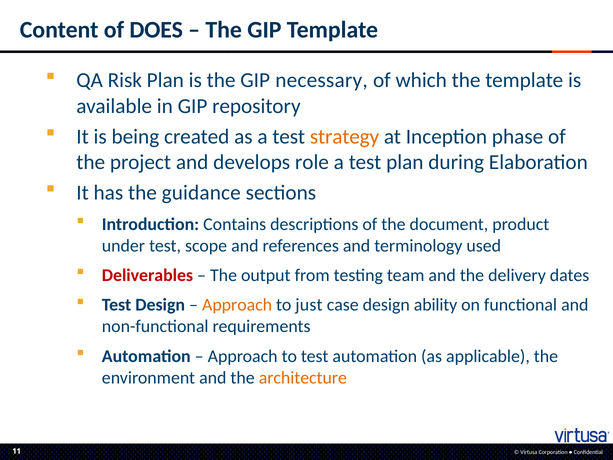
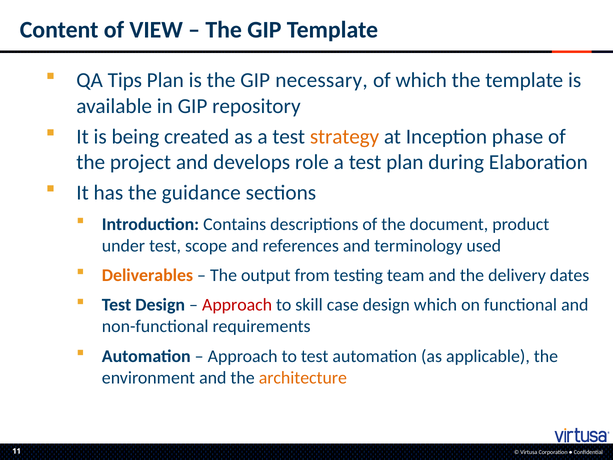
DOES: DOES -> VIEW (156, 30)
Risk: Risk -> Tips (125, 80)
Deliverables colour: red -> orange (147, 275)
Approach colour: orange -> red (237, 305)
just: just -> skill (309, 305)
design ability: ability -> which (435, 305)
